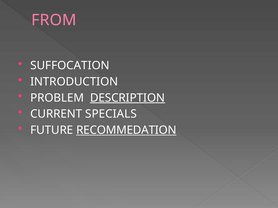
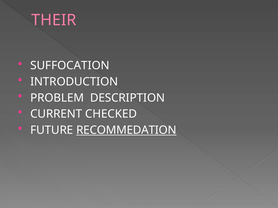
FROM: FROM -> THEIR (54, 20)
DESCRIPTION underline: present -> none (127, 98)
SPECIALS: SPECIALS -> CHECKED (111, 114)
